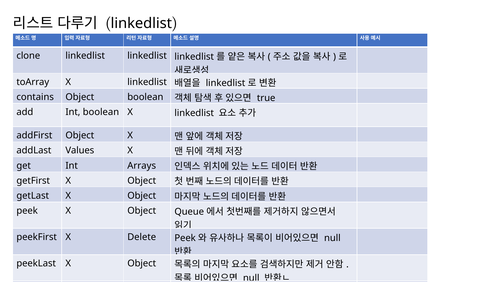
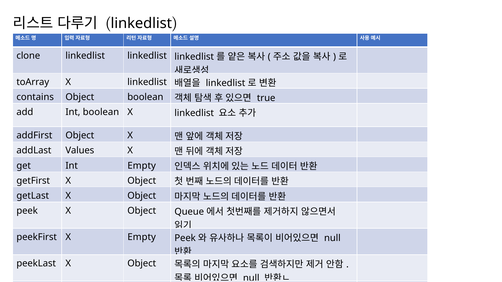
Int Arrays: Arrays -> Empty (142, 166)
X Delete: Delete -> Empty (142, 237)
